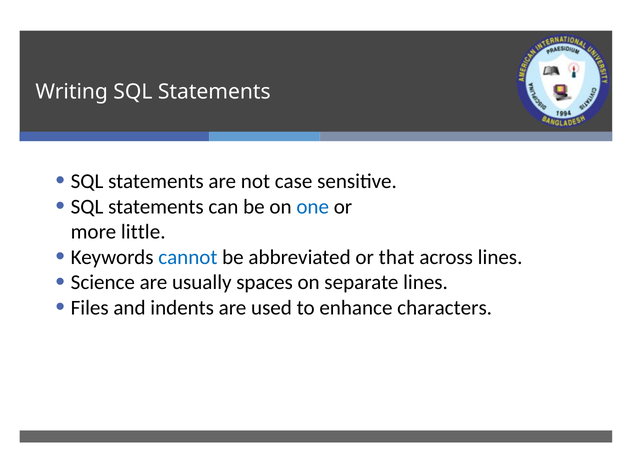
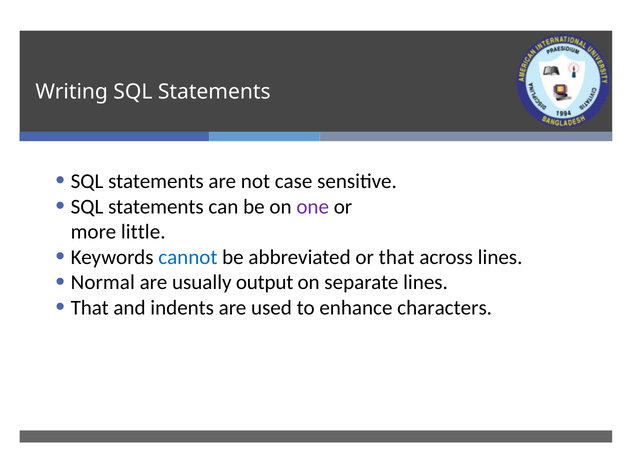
one colour: blue -> purple (313, 207)
Science: Science -> Normal (103, 282)
spaces: spaces -> output (265, 282)
Files: Files -> That (90, 308)
